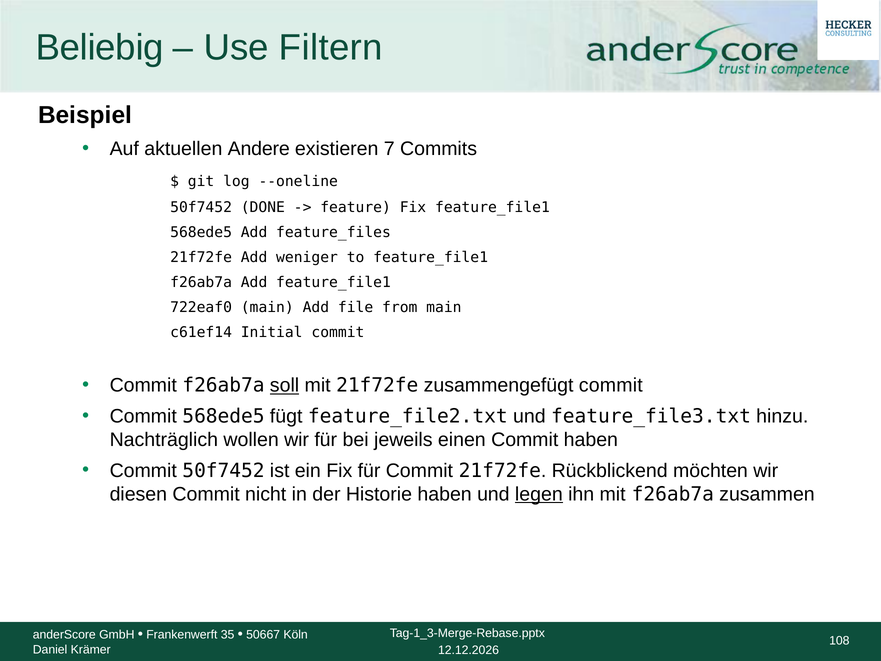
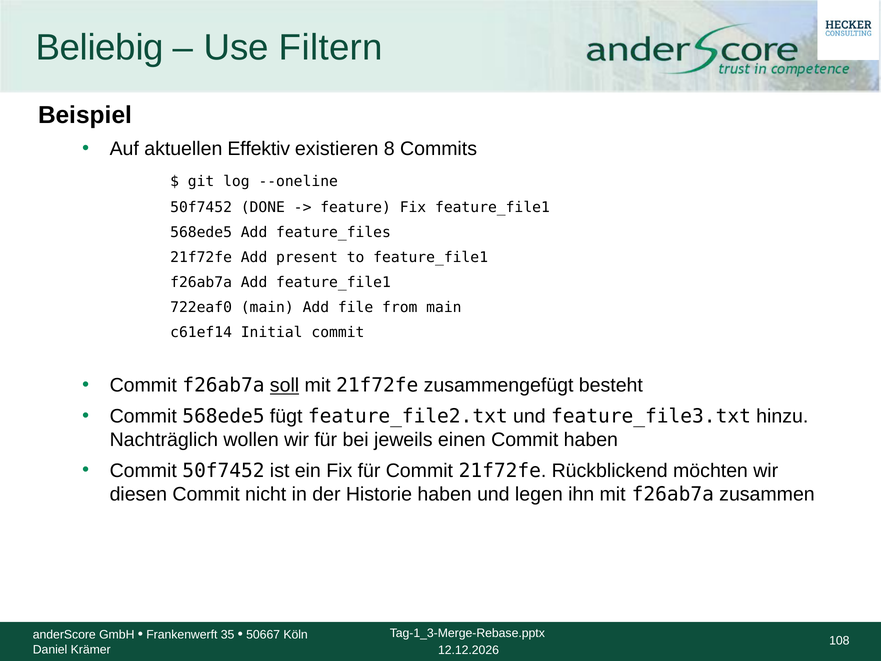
Andere: Andere -> Effektiv (259, 149)
7: 7 -> 8 (389, 149)
weniger: weniger -> present (307, 257)
zusammengefügt commit: commit -> besteht (611, 385)
legen underline: present -> none (539, 494)
